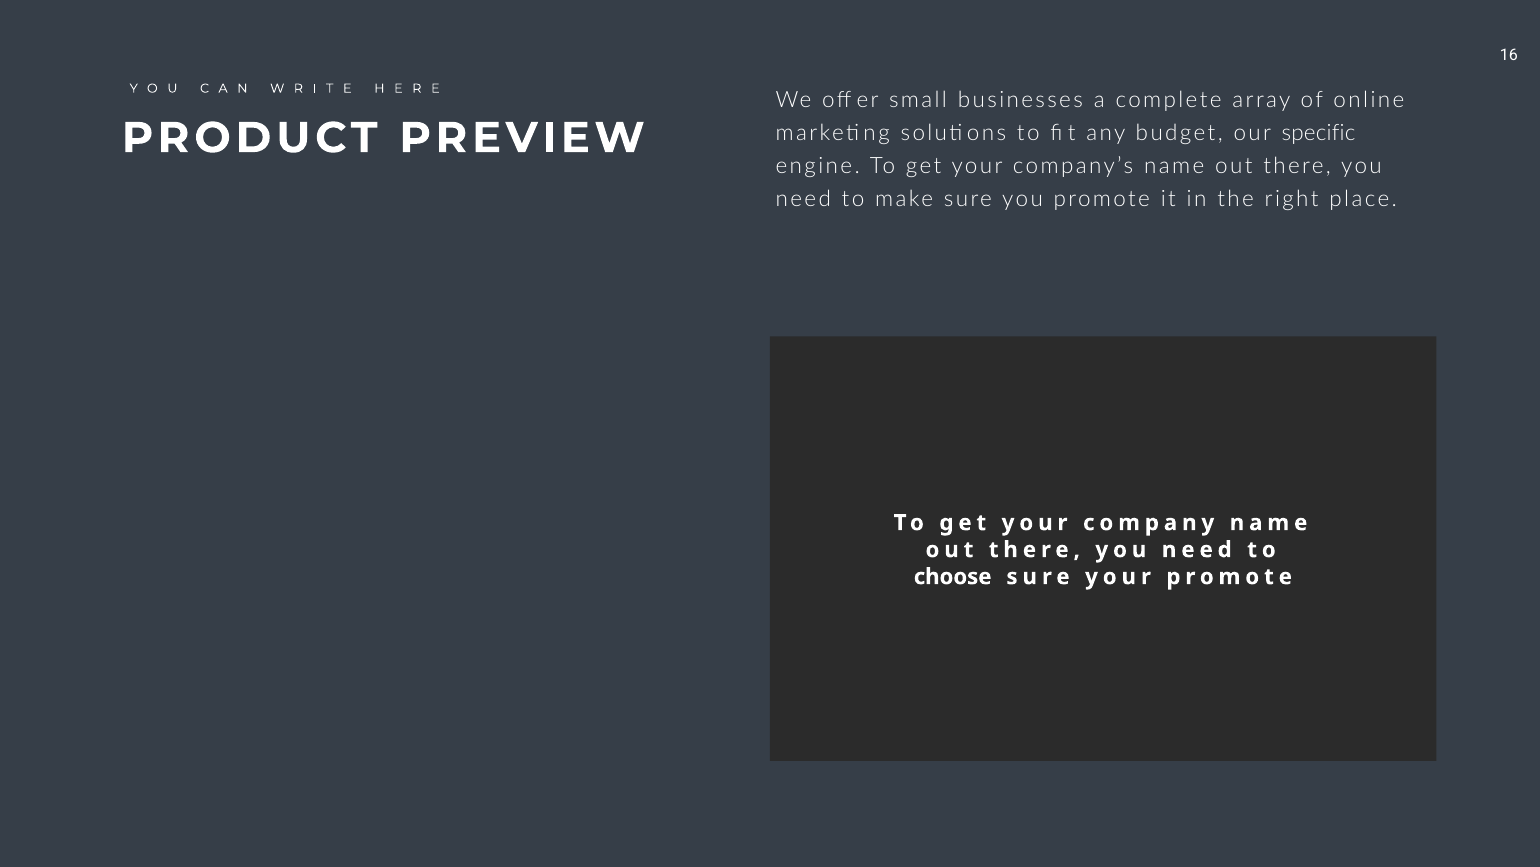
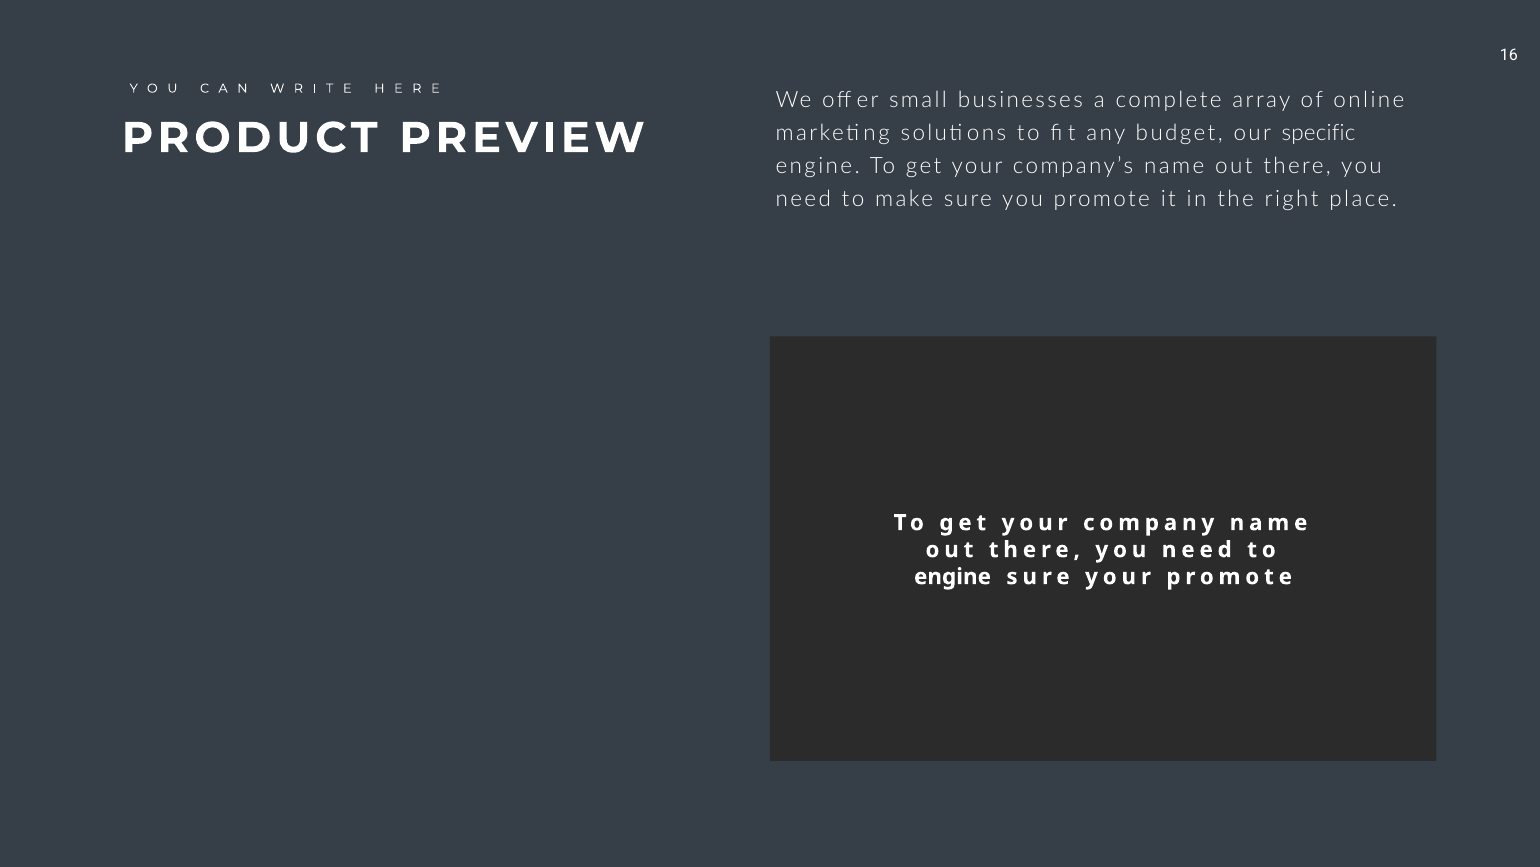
choose: choose -> engine (952, 576)
